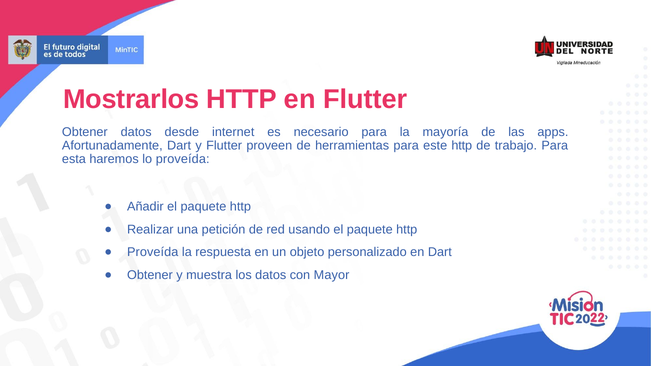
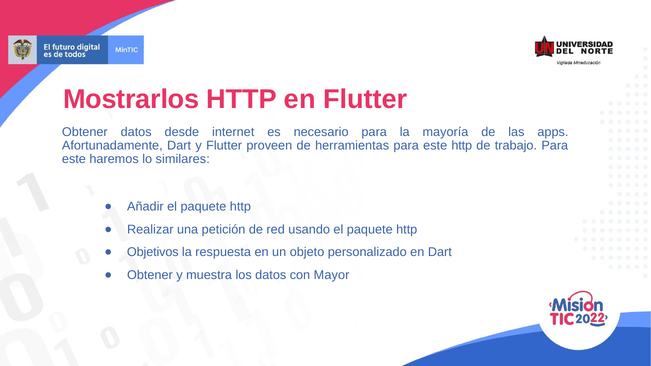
esta: esta -> este (74, 159)
lo proveída: proveída -> similares (183, 159)
Proveída: Proveída -> Objetivos (153, 252)
